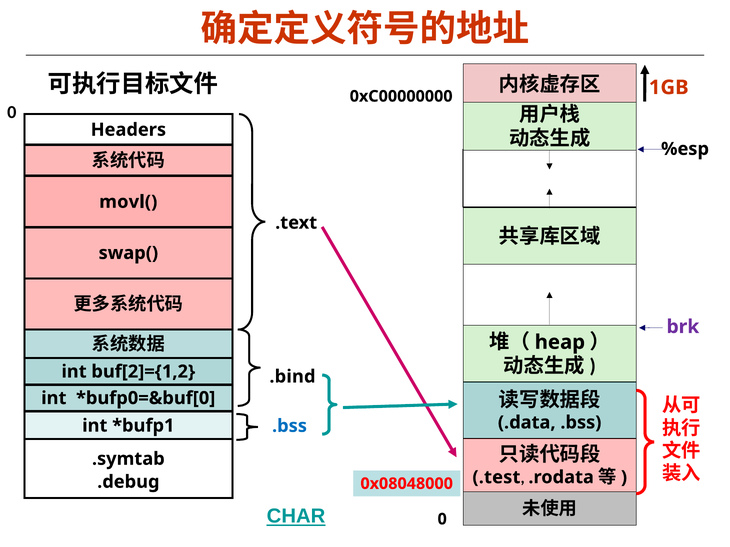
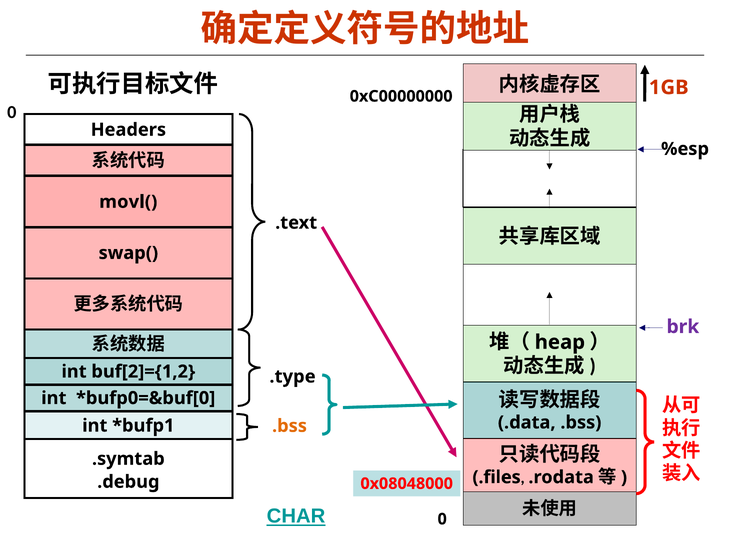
.bind: .bind -> .type (292, 377)
.bss colour: blue -> orange (289, 426)
.test: .test -> .files (497, 478)
